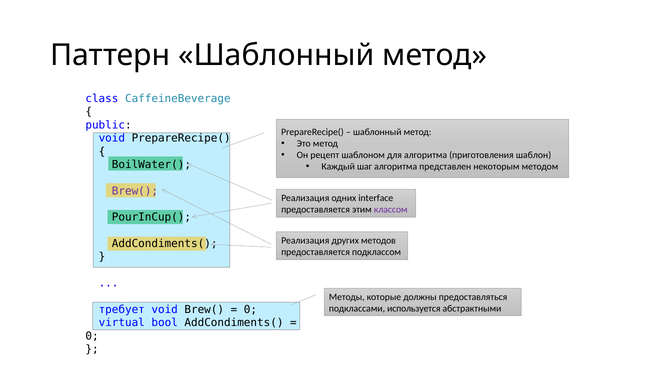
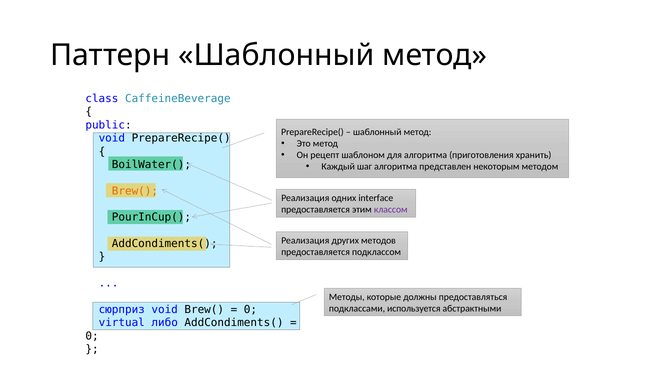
шаблон: шаблон -> хранить (534, 155)
Brew( colour: purple -> orange (135, 191)
требует: требует -> сюрприз (122, 310)
bool: bool -> либо (165, 323)
